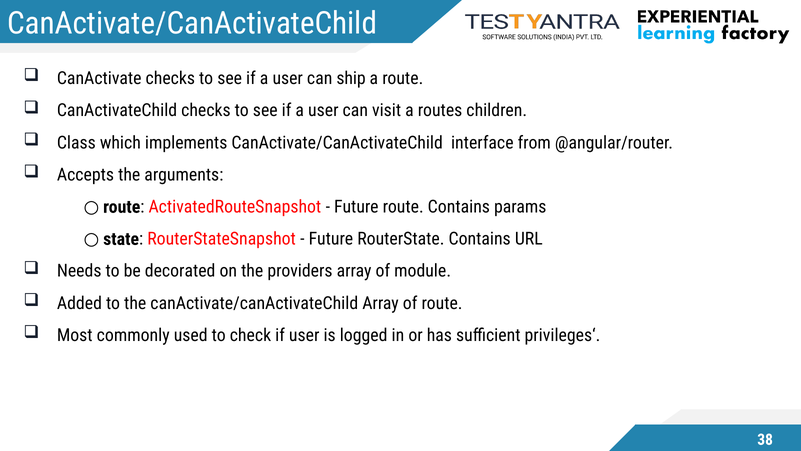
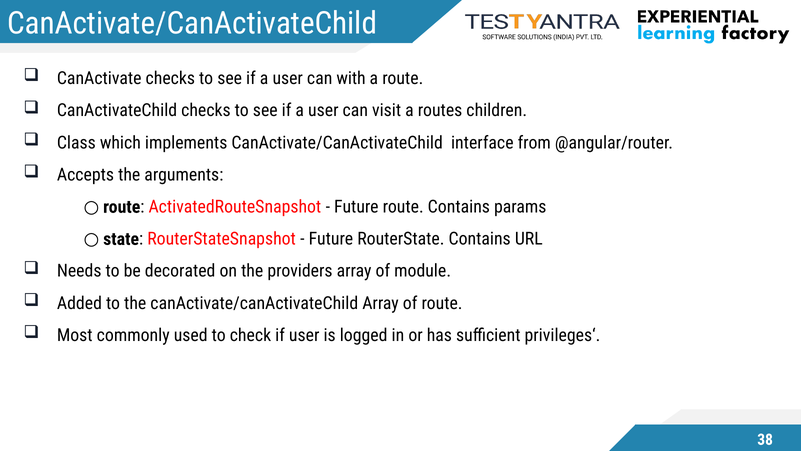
ship: ship -> with (351, 78)
